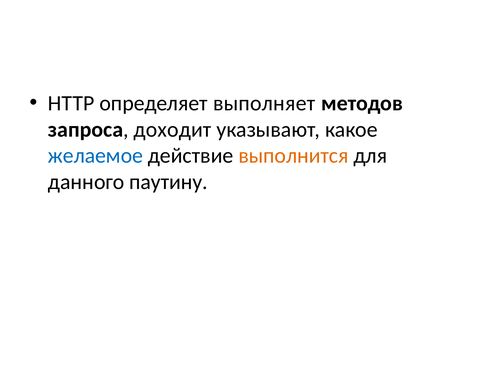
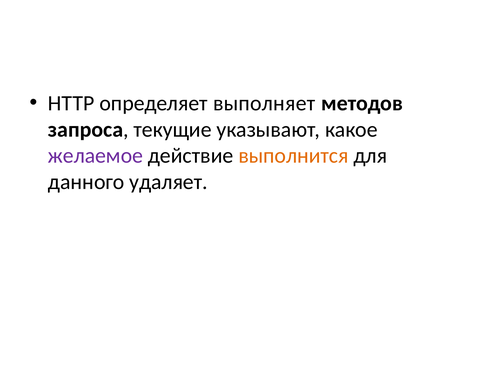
доходит: доходит -> текущие (173, 129)
желаемое colour: blue -> purple (95, 156)
паутину: паутину -> удаляет (168, 182)
